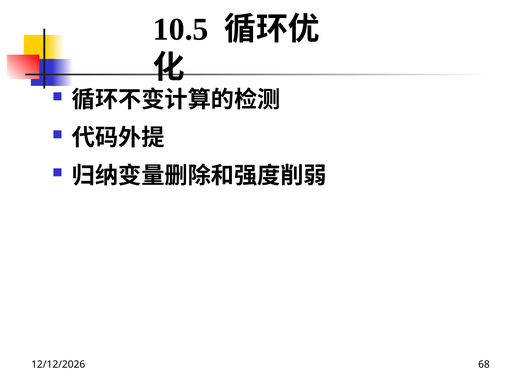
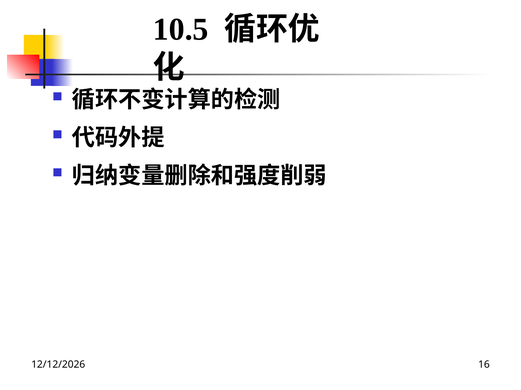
68: 68 -> 16 (484, 365)
